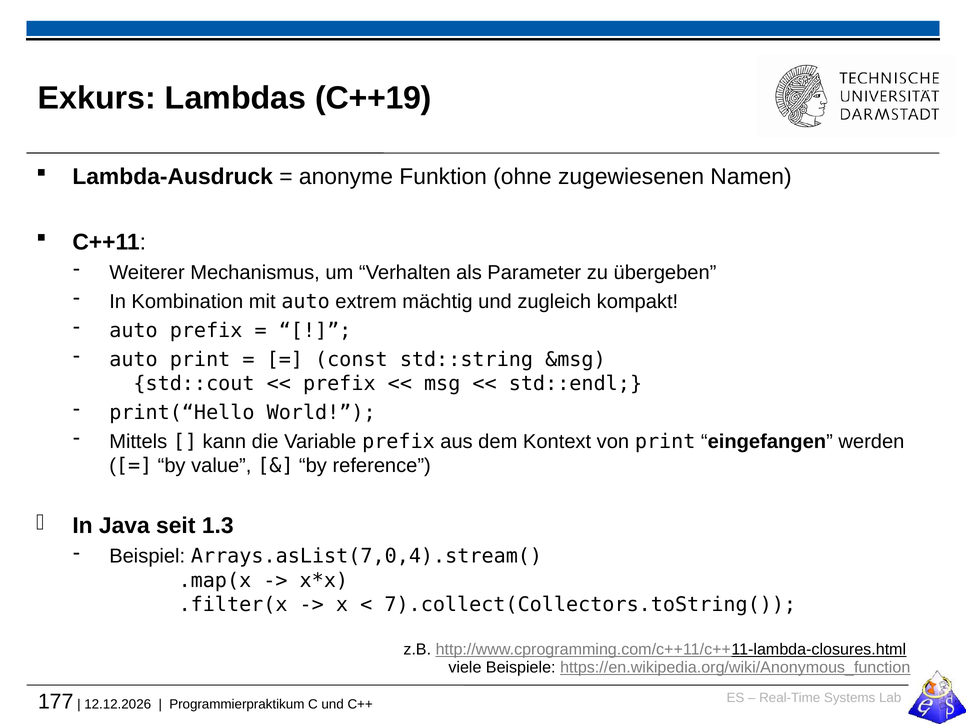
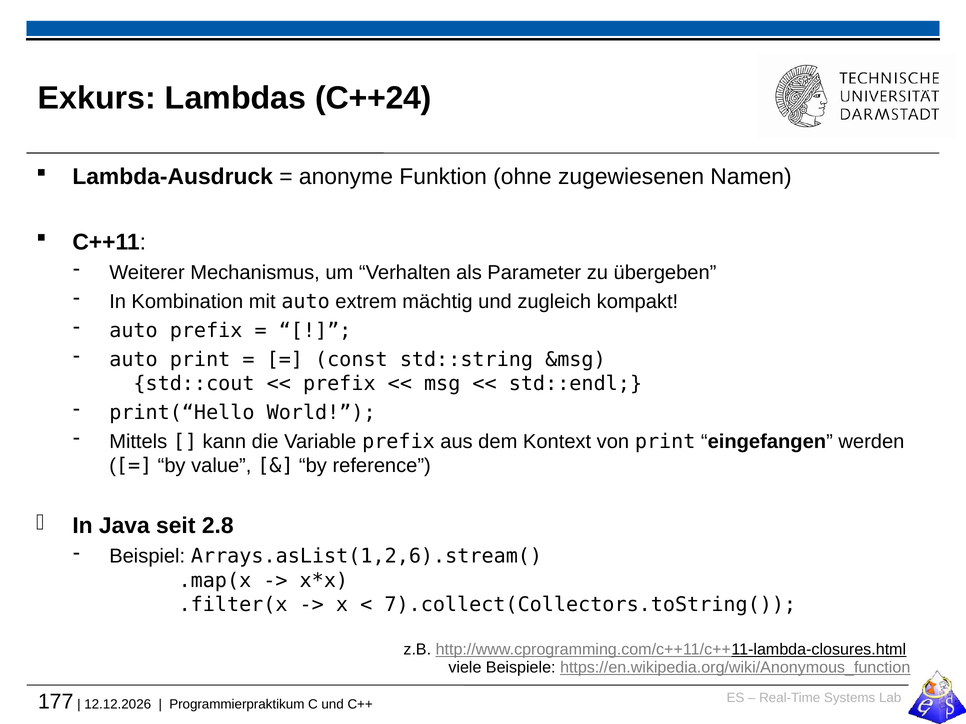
C++19: C++19 -> C++24 (373, 98)
1.3: 1.3 -> 2.8 (218, 526)
Arrays.asList(7,0,4).stream(: Arrays.asList(7,0,4).stream( -> Arrays.asList(1,2,6).stream( (367, 557)
